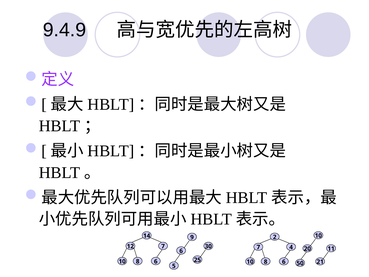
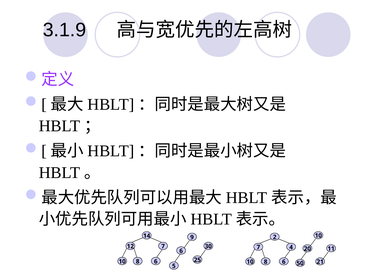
9.4.9: 9.4.9 -> 3.1.9 (65, 30)
